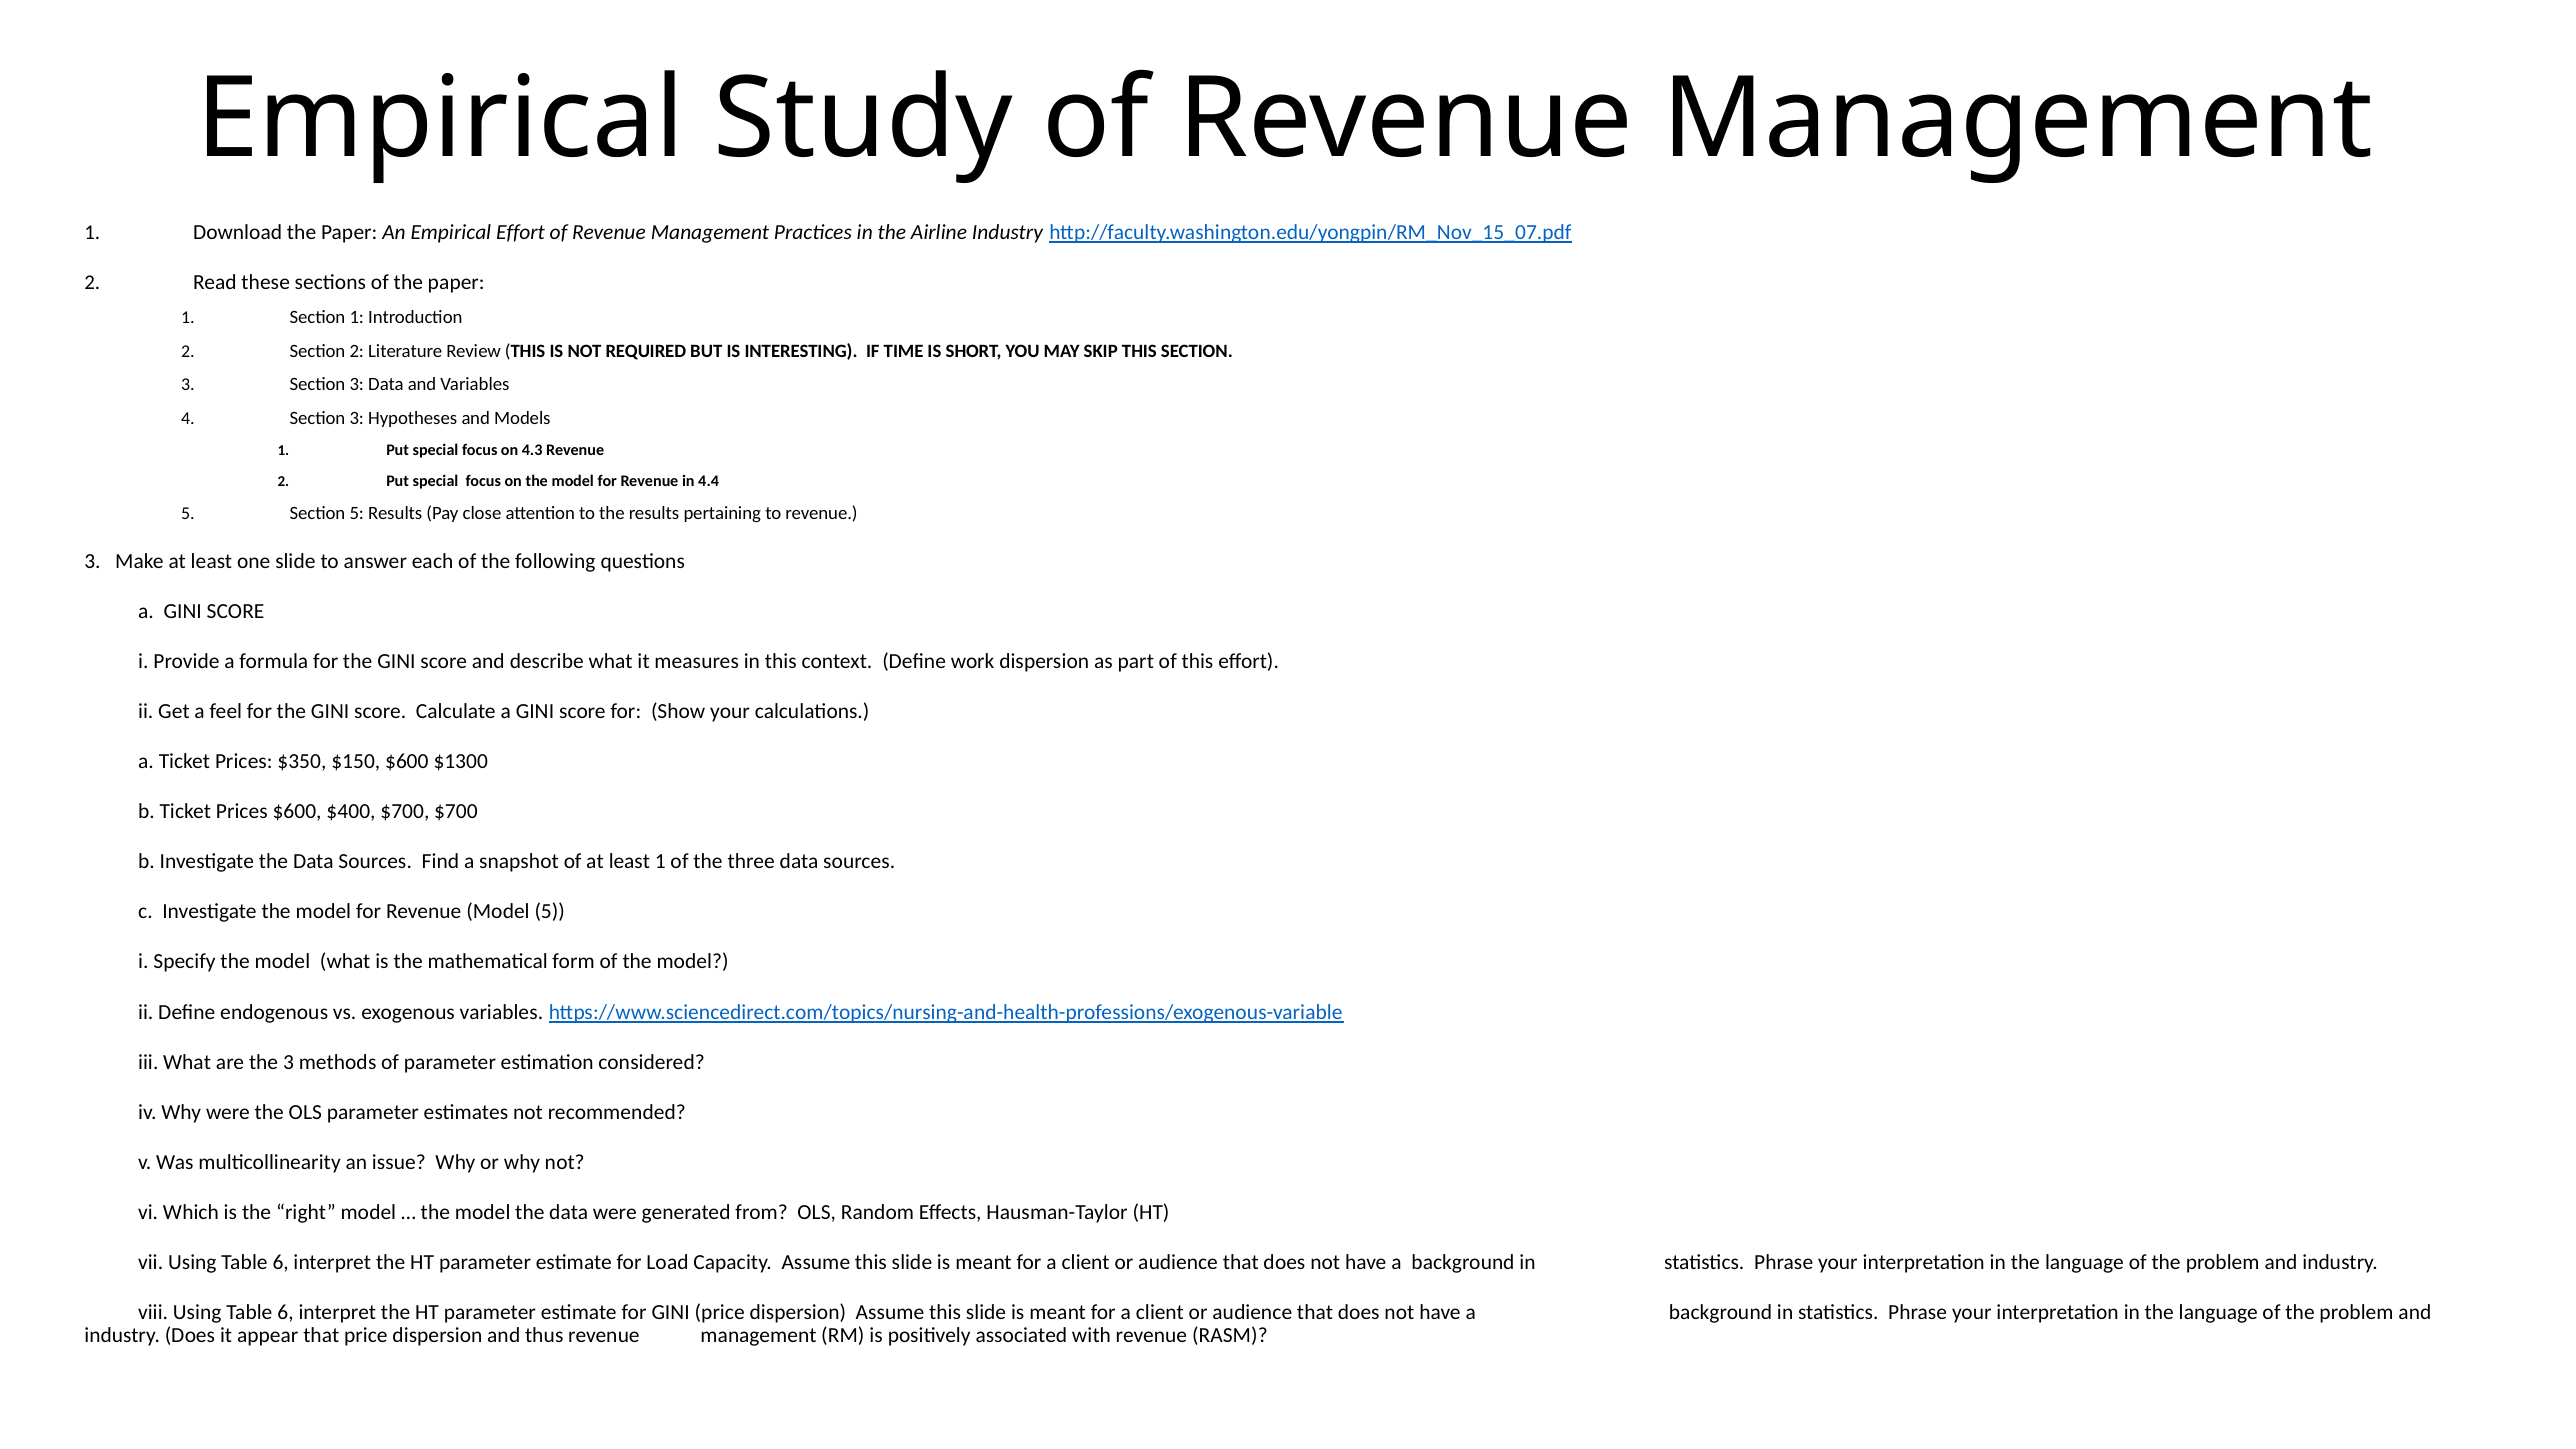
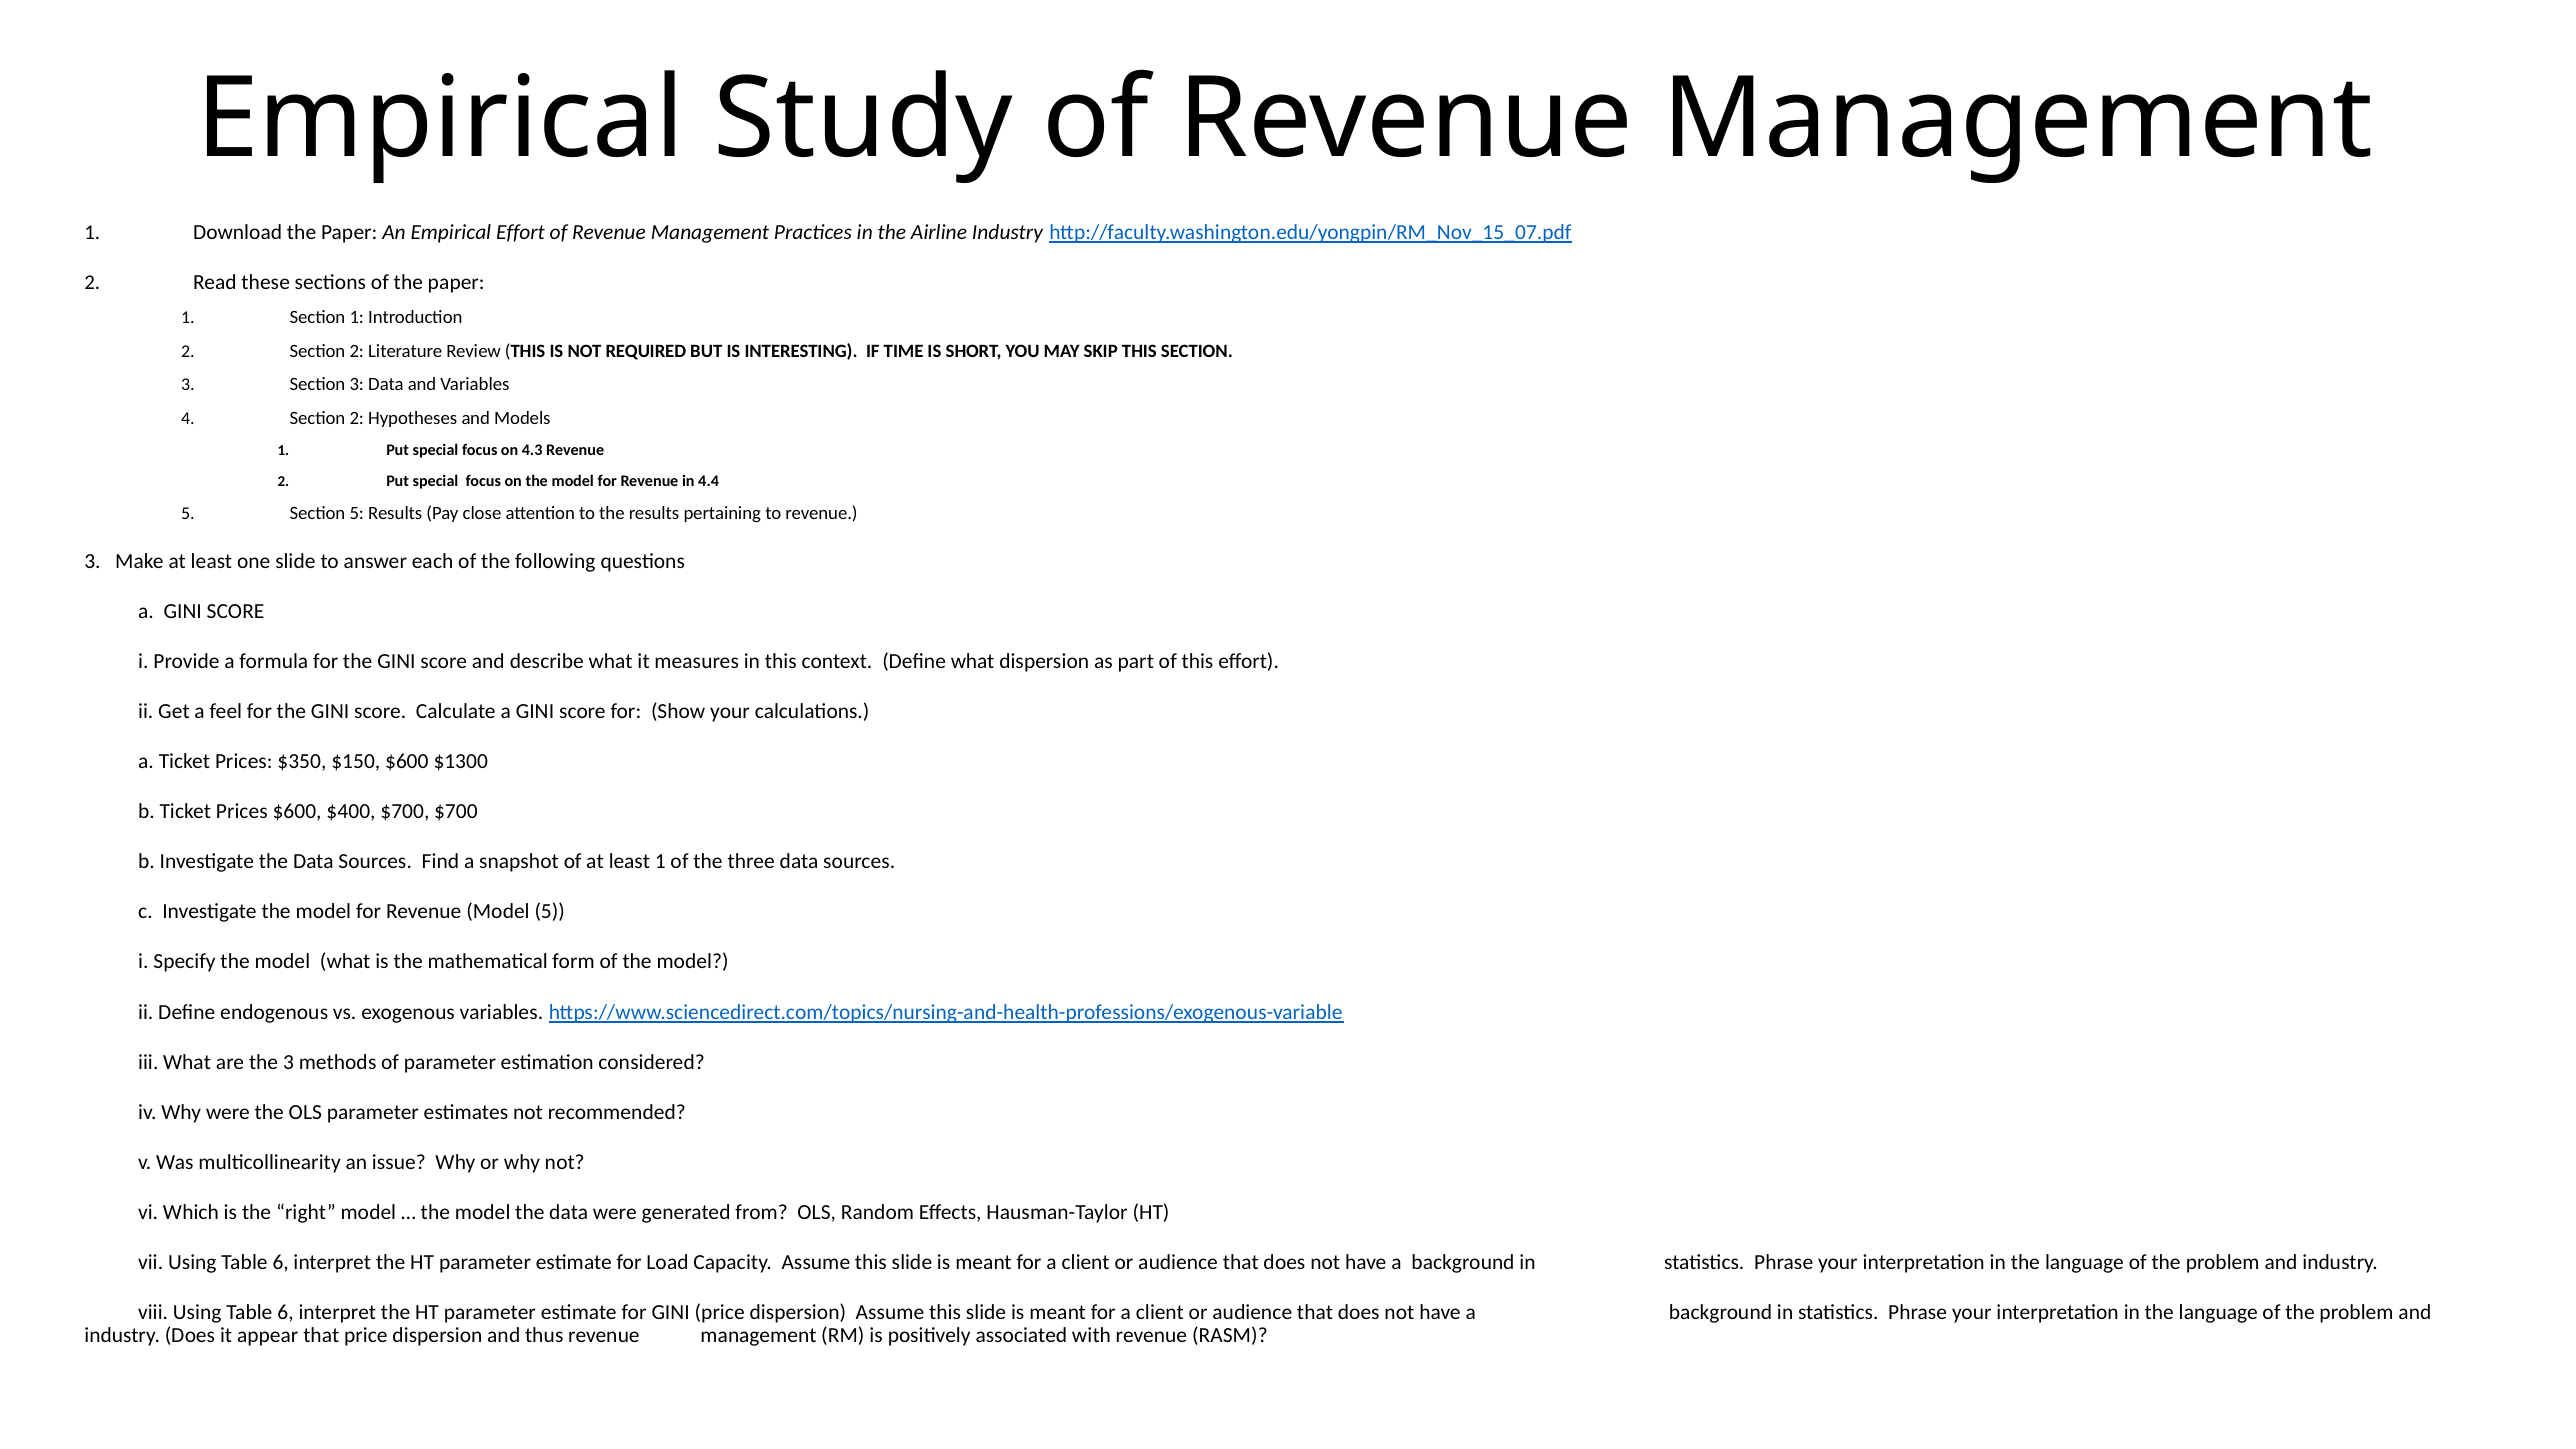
4 Section 3: 3 -> 2 (357, 418)
Define work: work -> what (973, 662)
